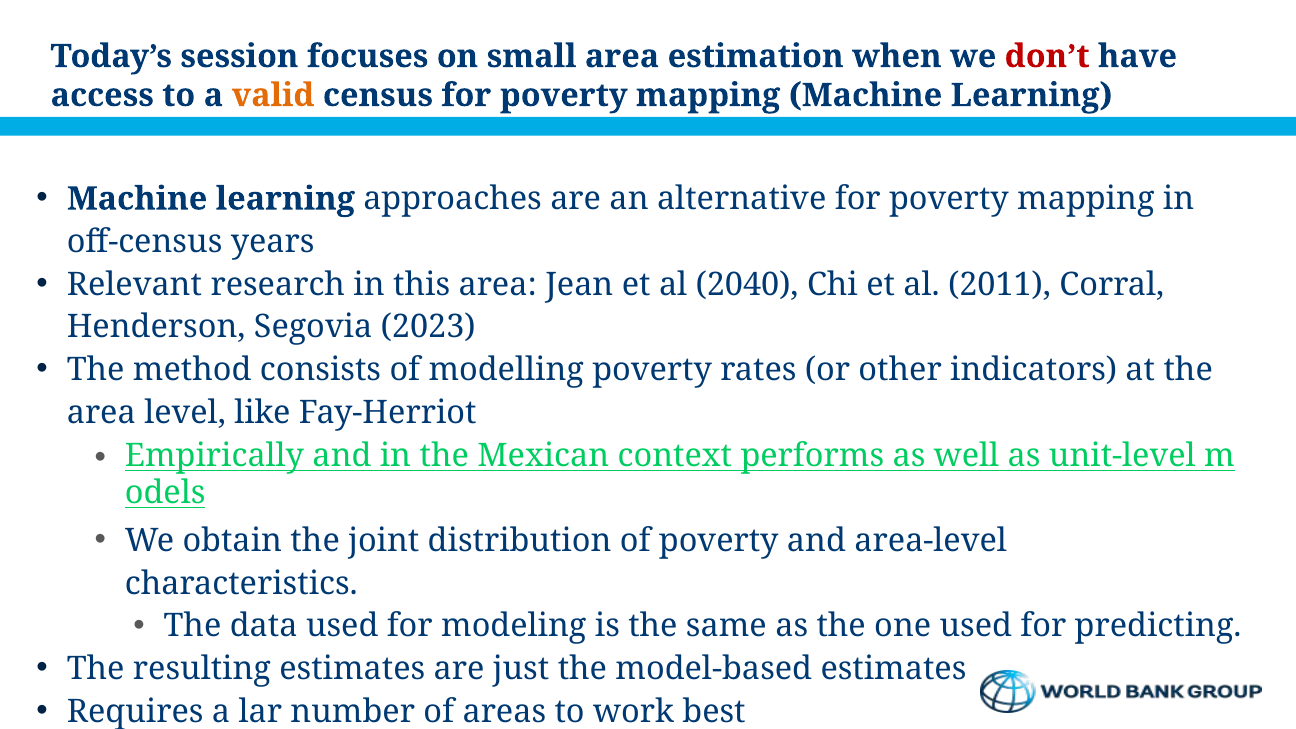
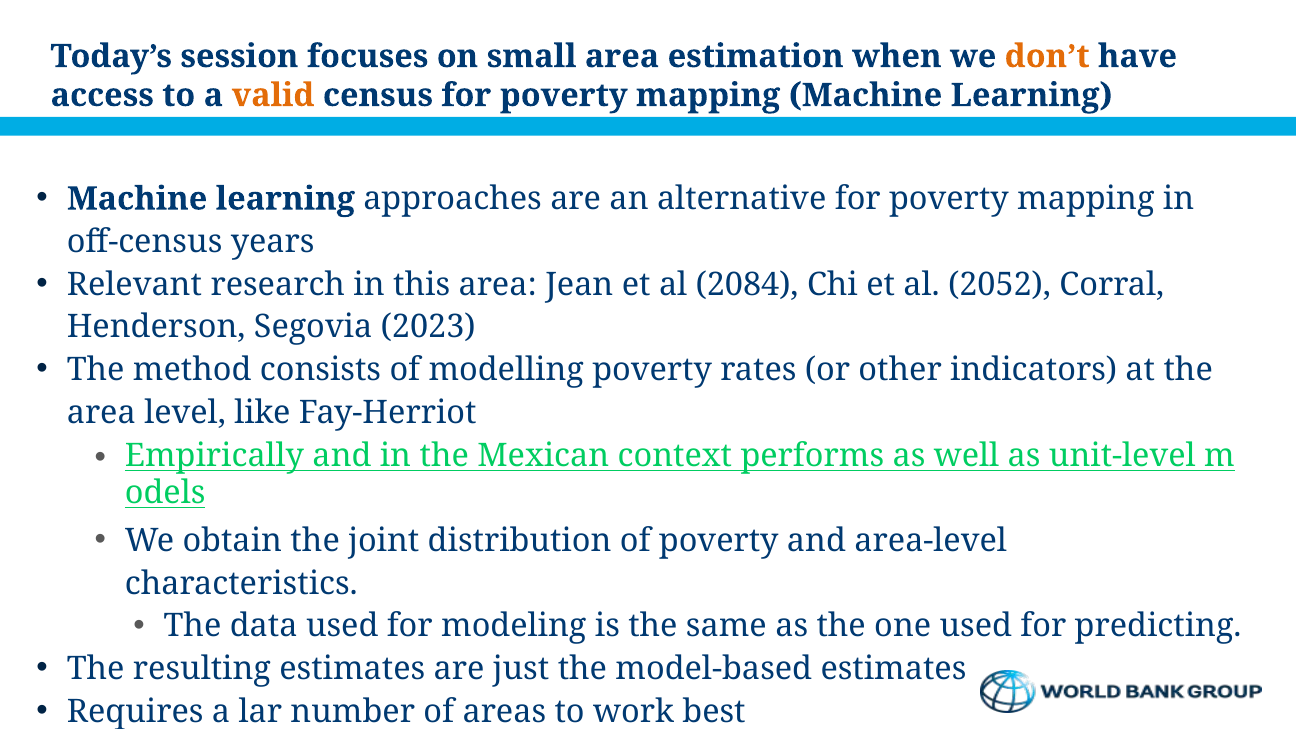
don’t colour: red -> orange (1047, 56)
2040: 2040 -> 2084 (747, 284)
2011: 2011 -> 2052 (1000, 284)
